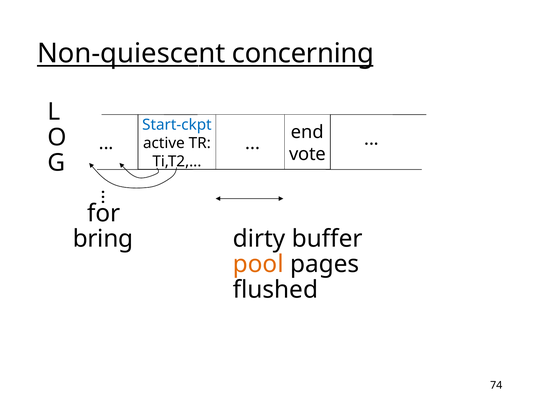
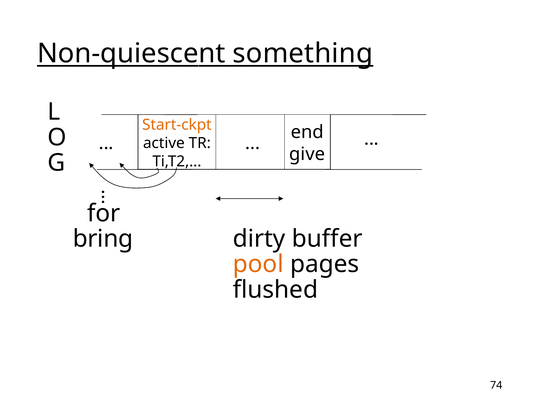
concerning: concerning -> something (303, 53)
Start-ckpt colour: blue -> orange (177, 125)
vote: vote -> give (307, 154)
